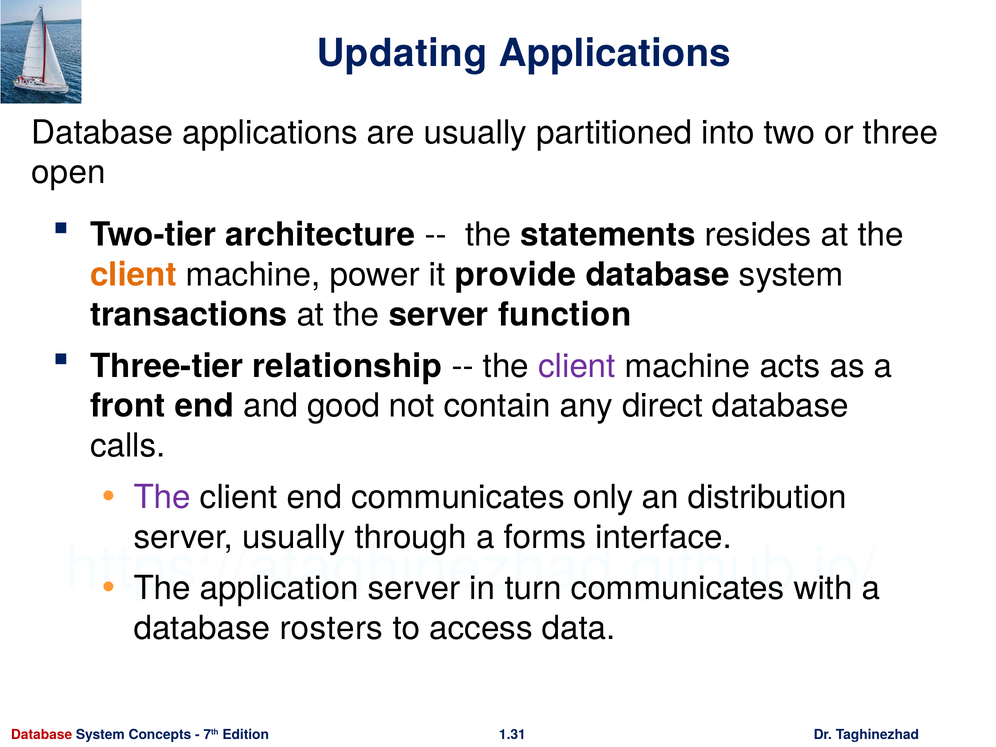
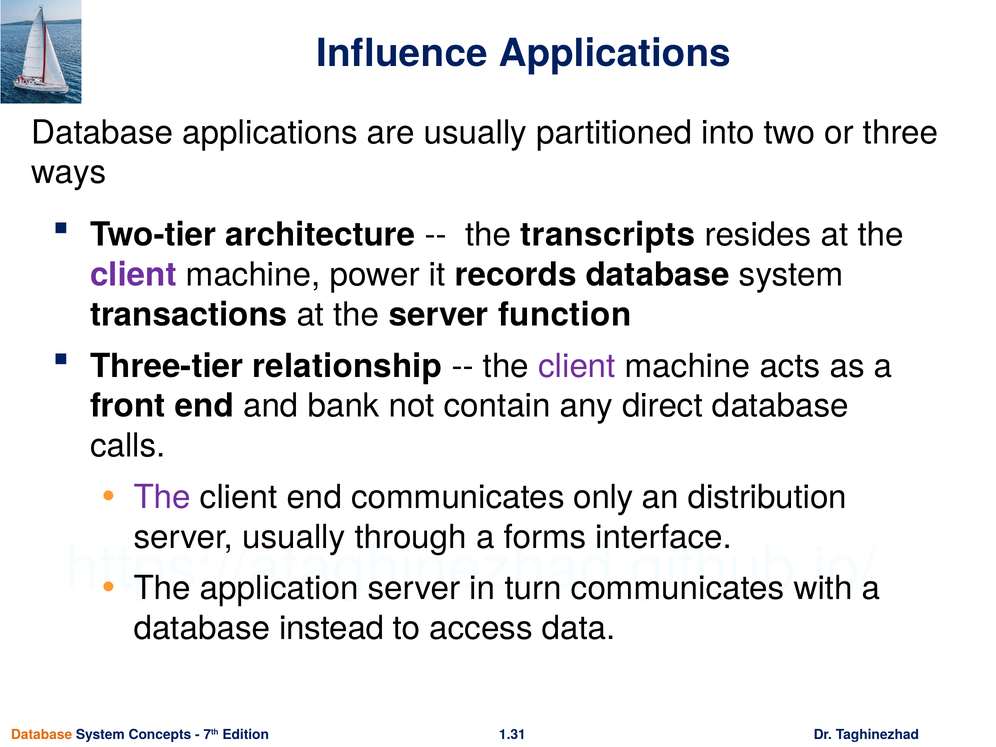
Updating: Updating -> Influence (402, 54)
open: open -> ways (69, 173)
statements: statements -> transcripts (608, 235)
client colour: orange -> purple (133, 275)
provide: provide -> records (516, 275)
good: good -> bank (344, 406)
rosters: rosters -> instead (332, 628)
Database colour: red -> orange (42, 735)
